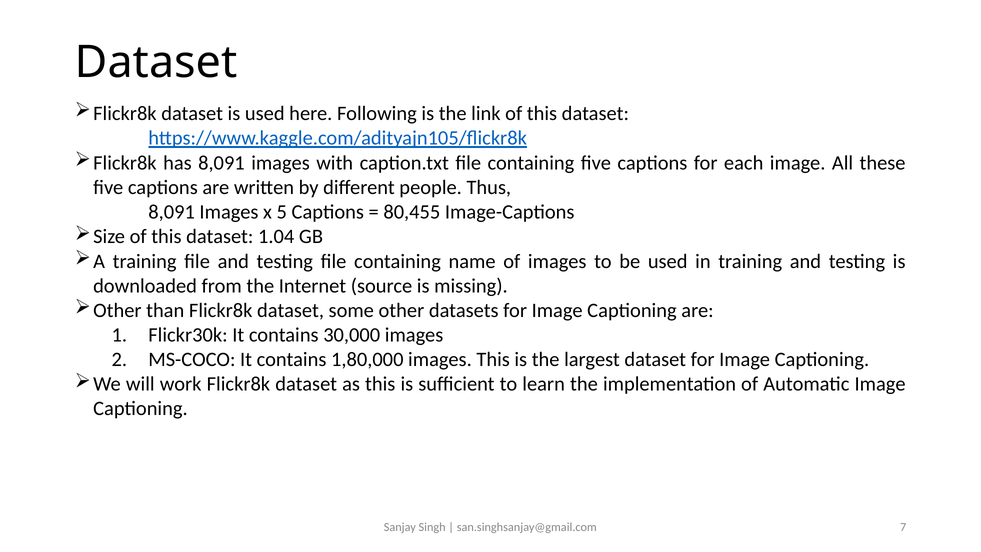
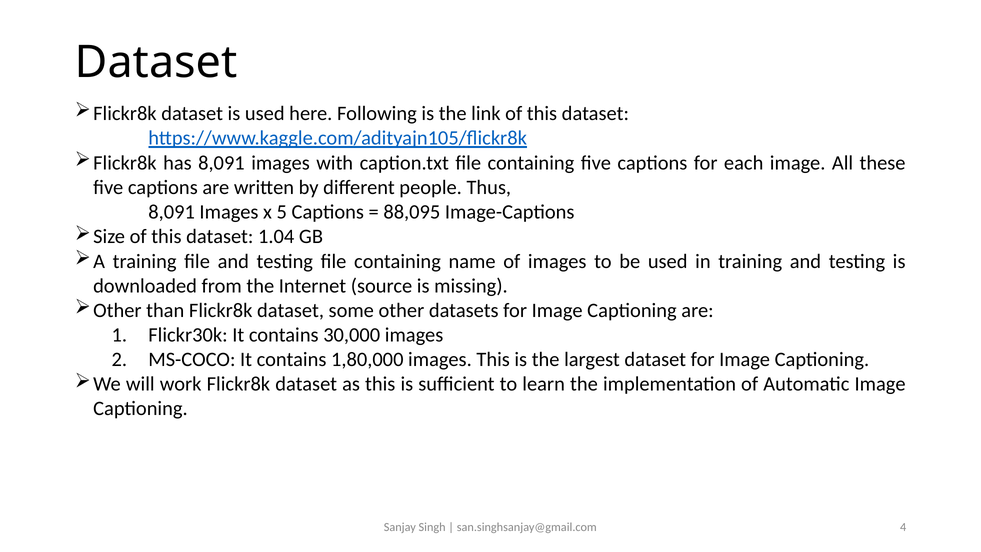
80,455: 80,455 -> 88,095 (412, 212)
7: 7 -> 4 (903, 527)
